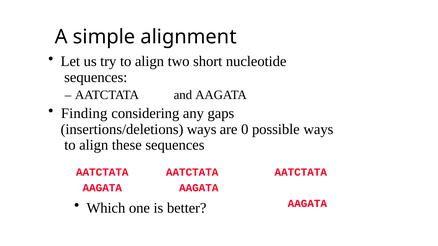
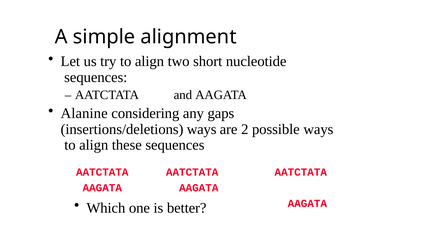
Finding: Finding -> Alanine (84, 114)
0: 0 -> 2 (245, 129)
